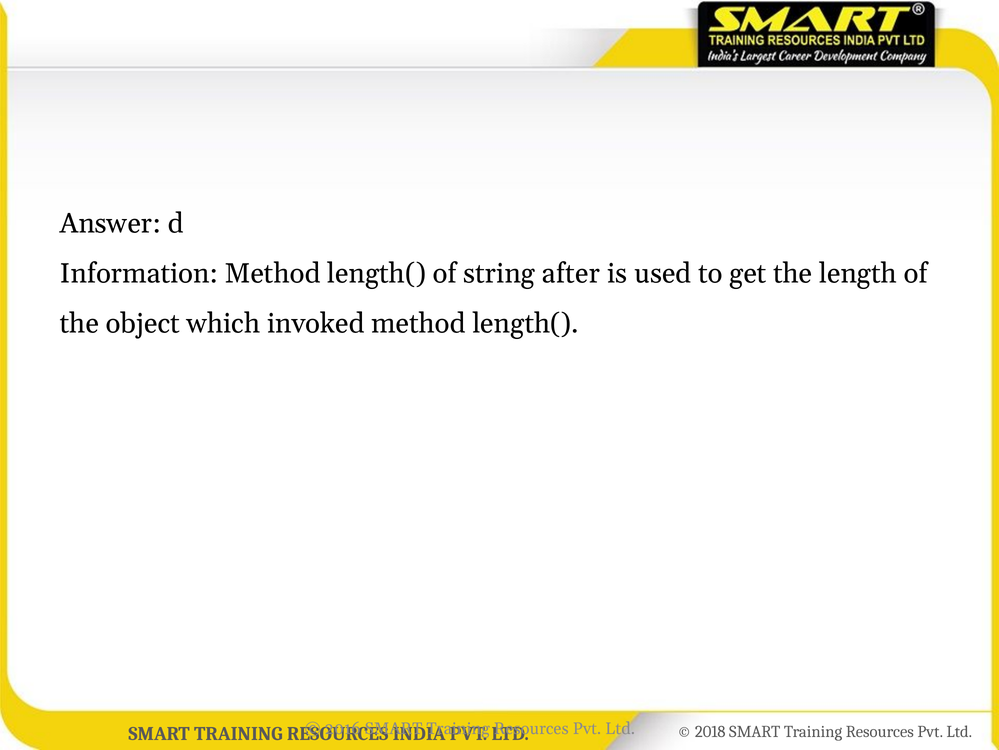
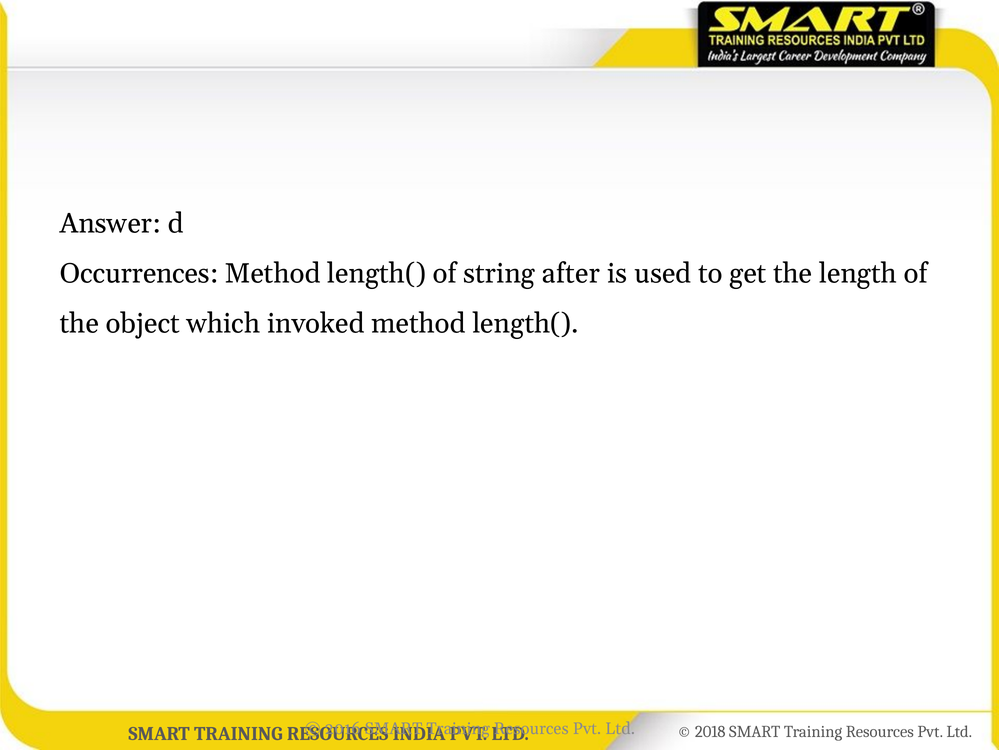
Information: Information -> Occurrences (139, 273)
